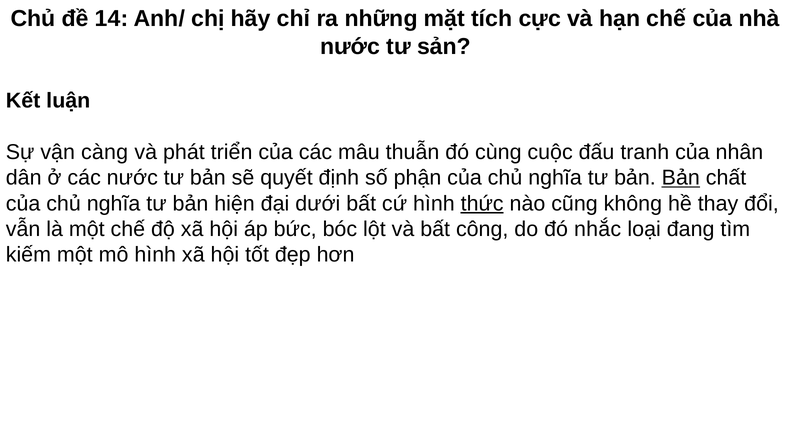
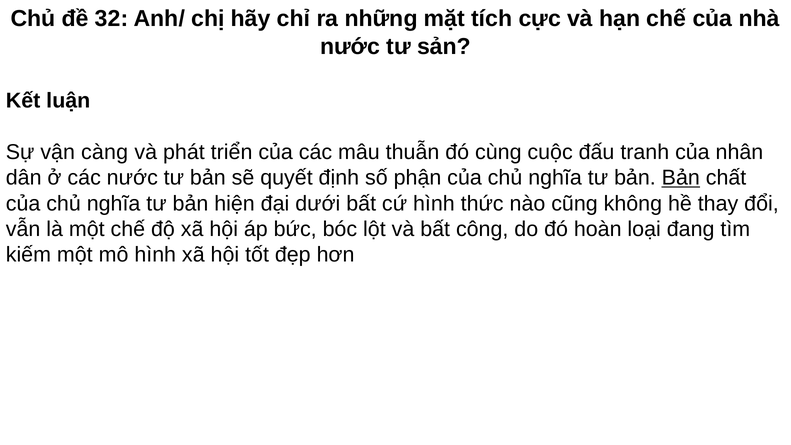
14: 14 -> 32 (112, 19)
thức underline: present -> none (482, 203)
nhắc: nhắc -> hoàn (598, 229)
